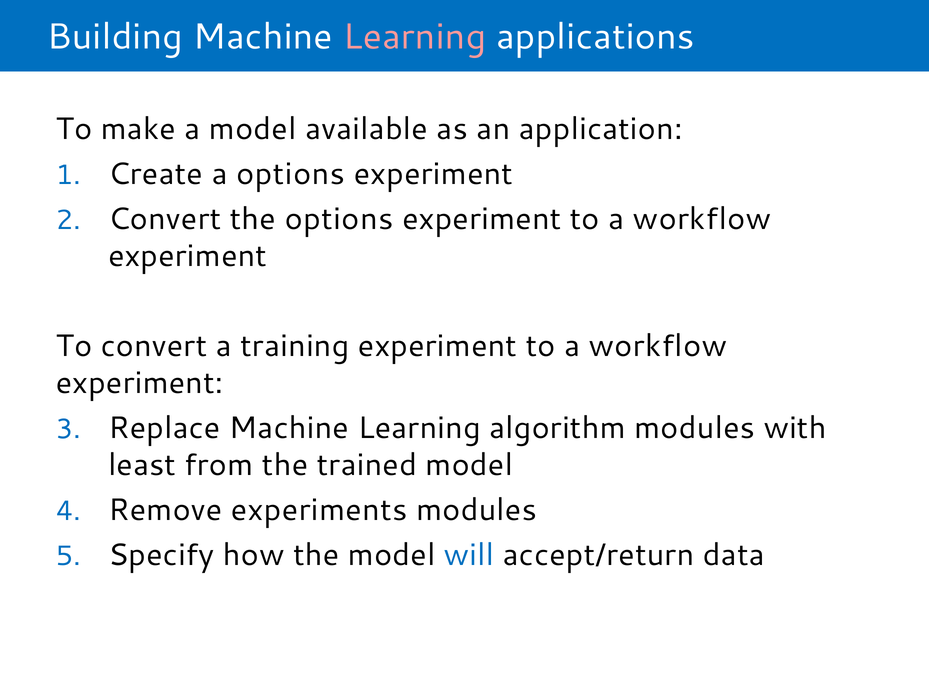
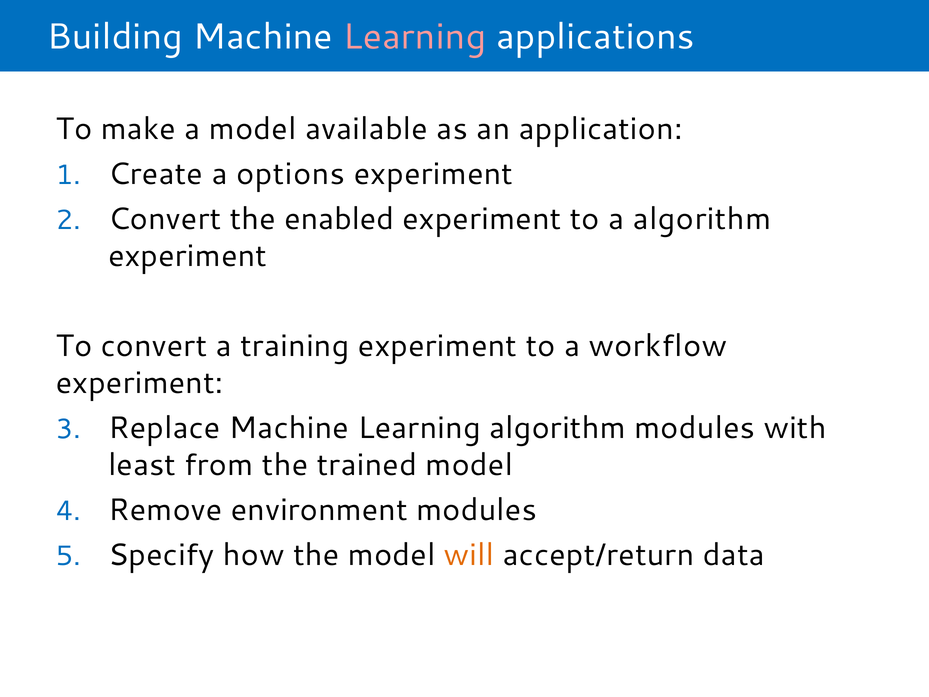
the options: options -> enabled (339, 219)
workflow: workflow -> algorithm (702, 219)
experiments: experiments -> environment (319, 510)
will colour: blue -> orange (469, 555)
